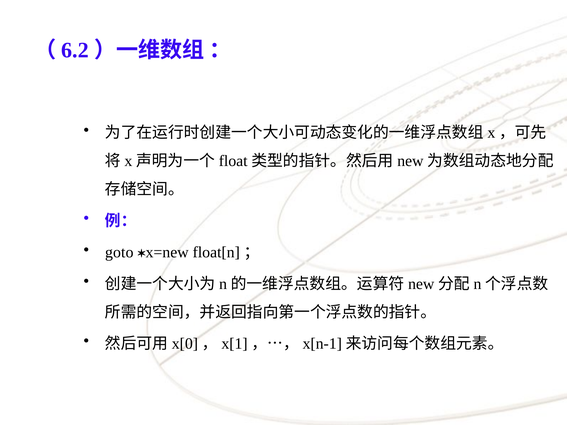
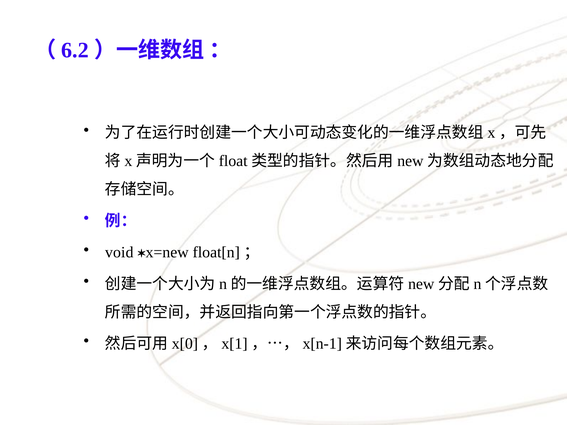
goto: goto -> void (119, 252)
